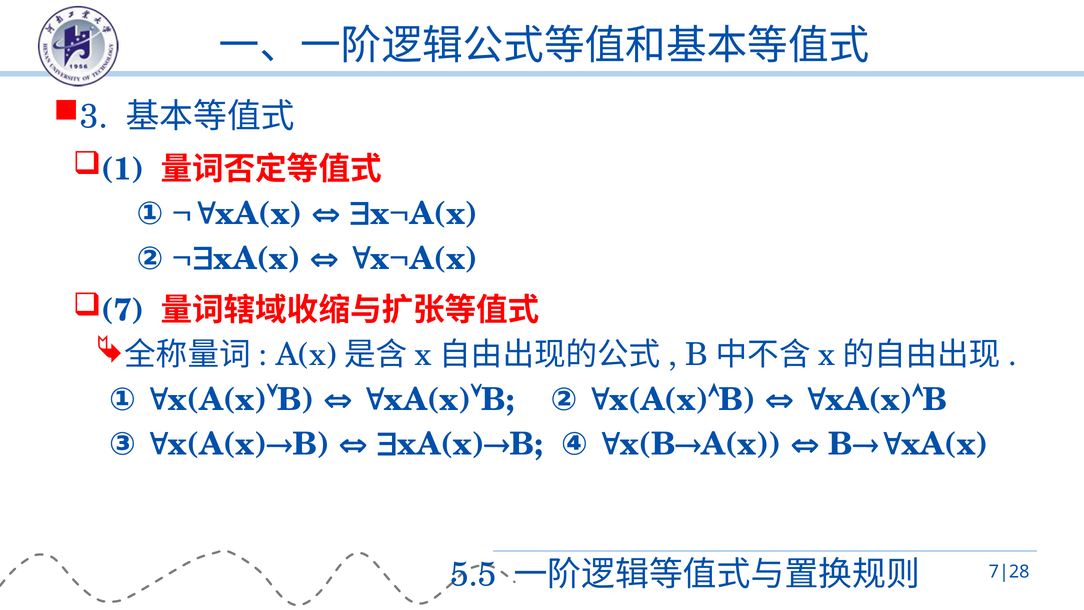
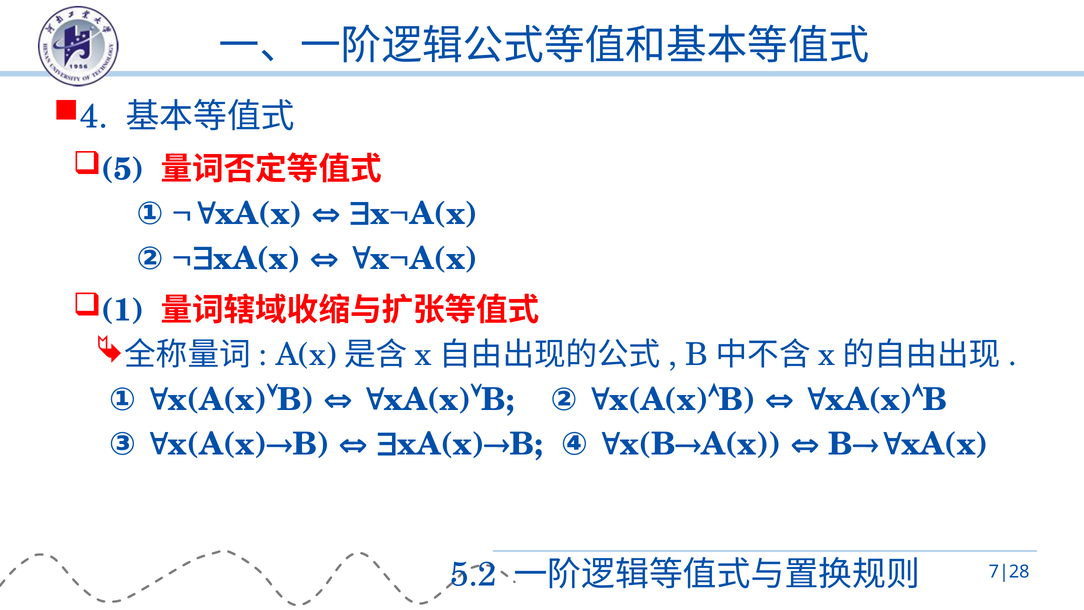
3: 3 -> 4 (94, 116)
1: 1 -> 5 (123, 169)
7: 7 -> 1 (123, 310)
5.5: 5.5 -> 5.2 (473, 574)
